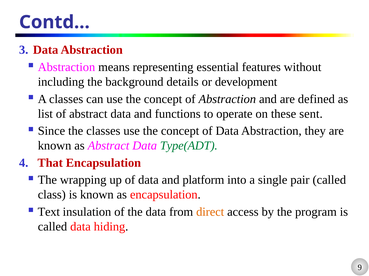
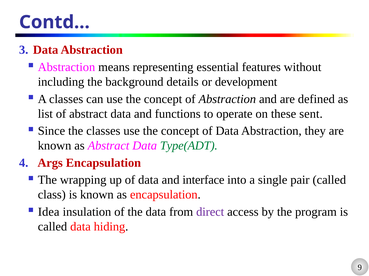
That: That -> Args (50, 163)
platform: platform -> interface (203, 180)
Text: Text -> Idea (49, 212)
direct colour: orange -> purple (210, 212)
